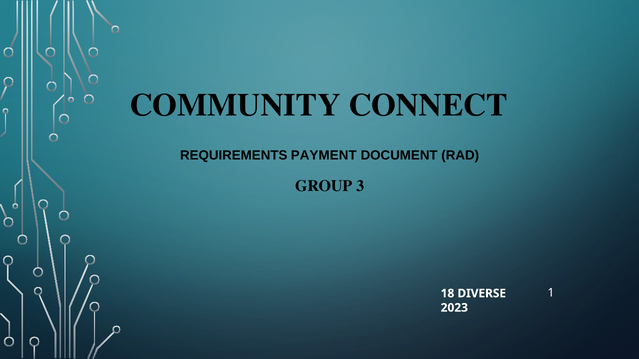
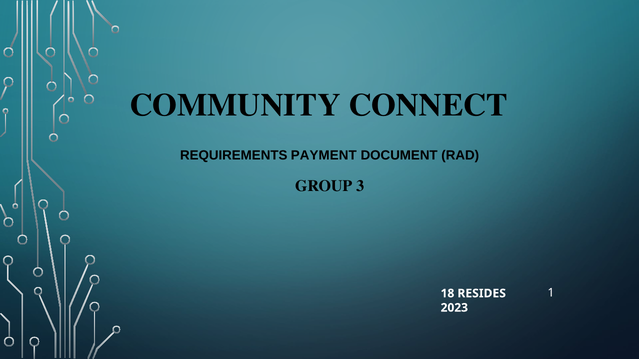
DIVERSE: DIVERSE -> RESIDES (482, 294)
